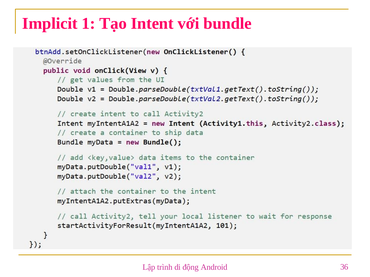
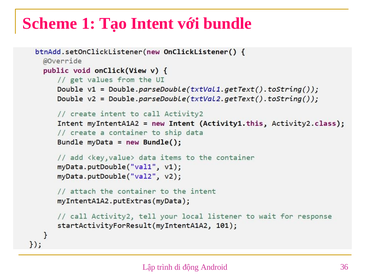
Implicit: Implicit -> Scheme (50, 24)
